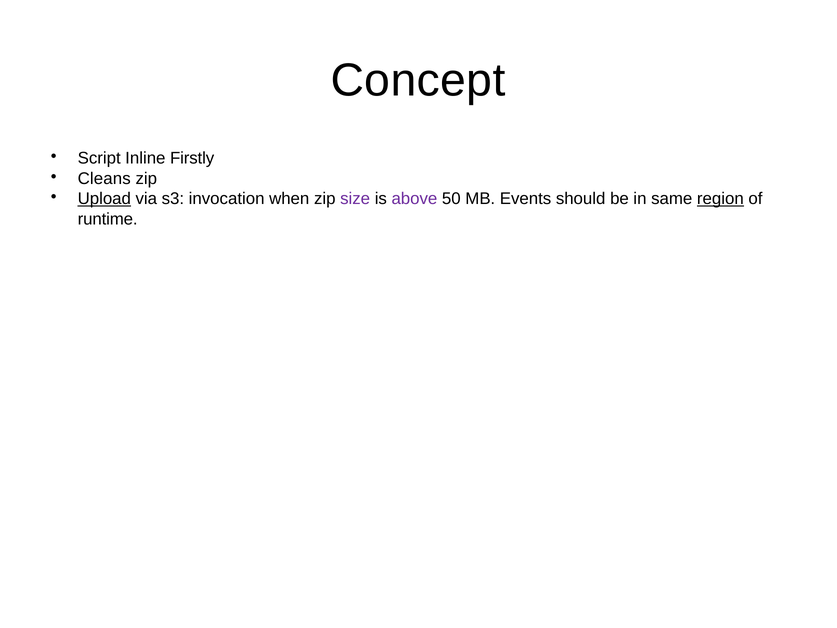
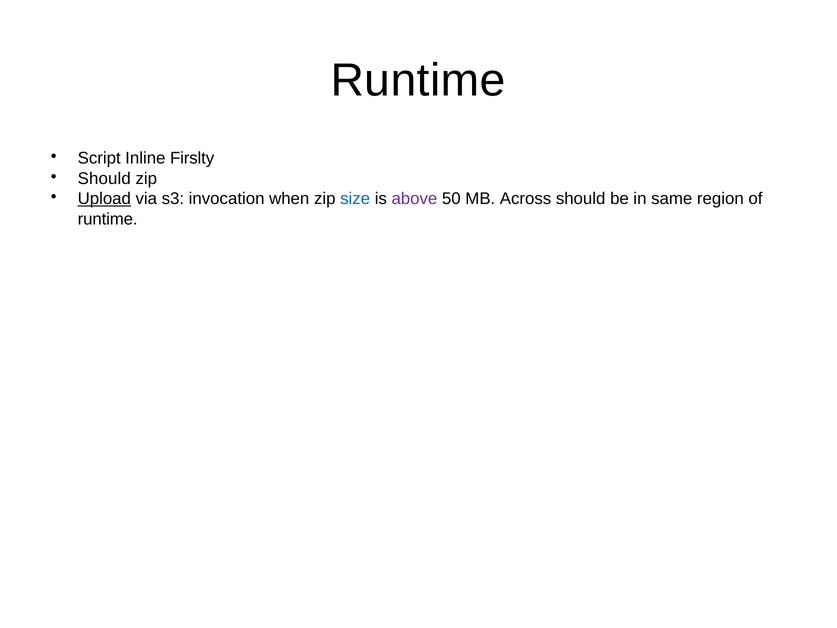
Concept: Concept -> Runtime (418, 81)
Firstly: Firstly -> Firslty (192, 158)
Cleans: Cleans -> Should (104, 178)
size colour: purple -> blue (355, 199)
Events: Events -> Across (526, 199)
region underline: present -> none (720, 199)
